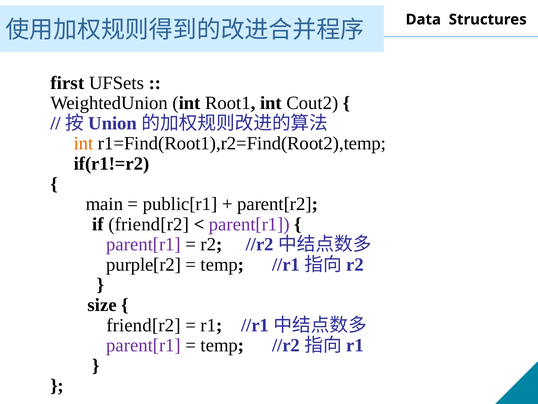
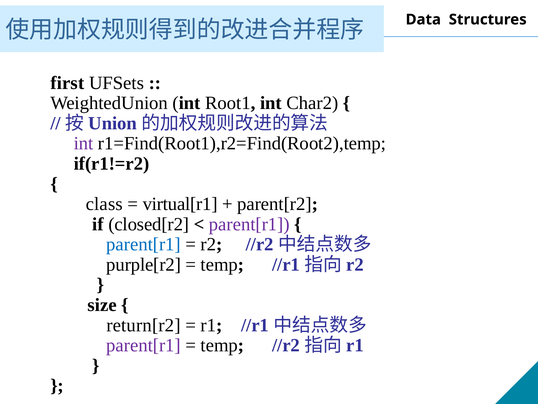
Cout2: Cout2 -> Char2 (312, 103)
int colour: orange -> purple (83, 143)
main: main -> class (104, 204)
public[r1: public[r1 -> virtual[r1 (180, 204)
if friend[r2: friend[r2 -> closed[r2 (149, 224)
parent[r1 colour: purple -> blue (144, 244)
friend[r2: friend[r2 -> return[r2 (143, 325)
